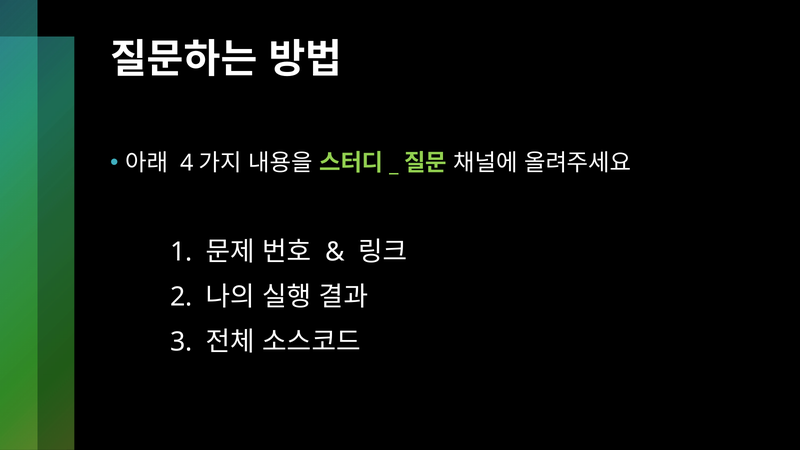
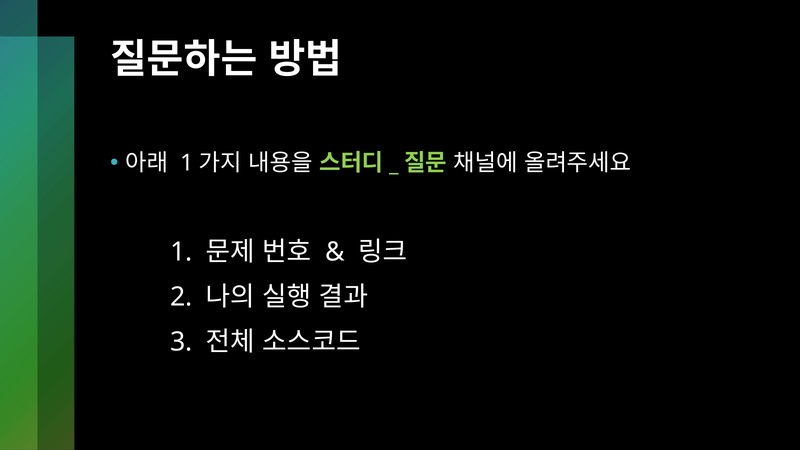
4: 4 -> 1 (187, 163)
